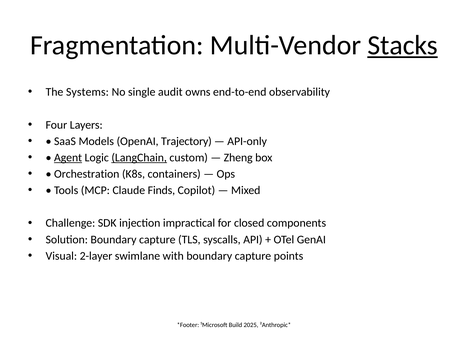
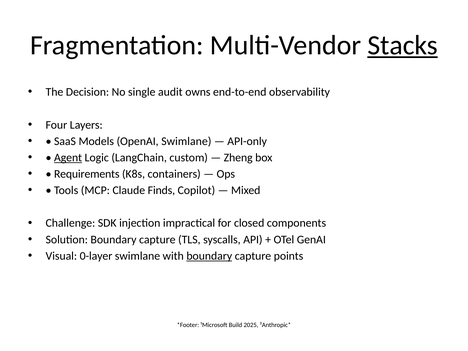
Systems: Systems -> Decision (88, 92)
OpenAI Trajectory: Trajectory -> Swimlane (186, 141)
LangChain underline: present -> none (139, 158)
Orchestration: Orchestration -> Requirements (87, 174)
2-layer: 2-layer -> 0-layer (96, 256)
boundary underline: none -> present (209, 256)
